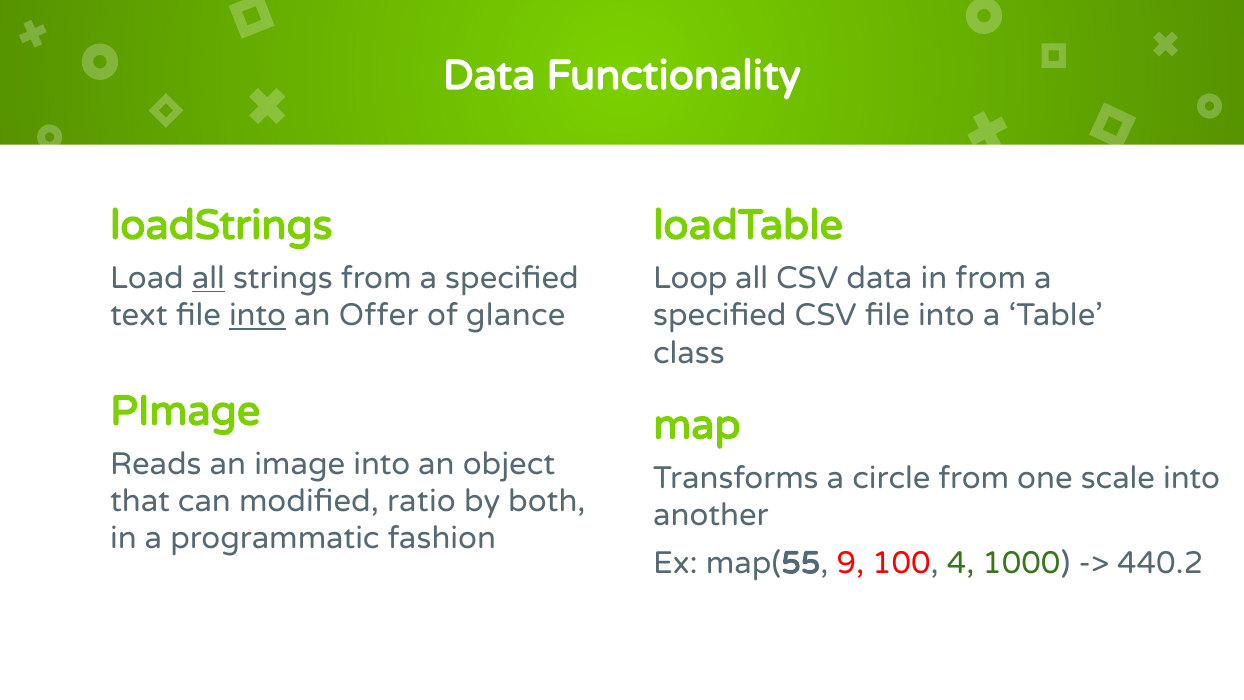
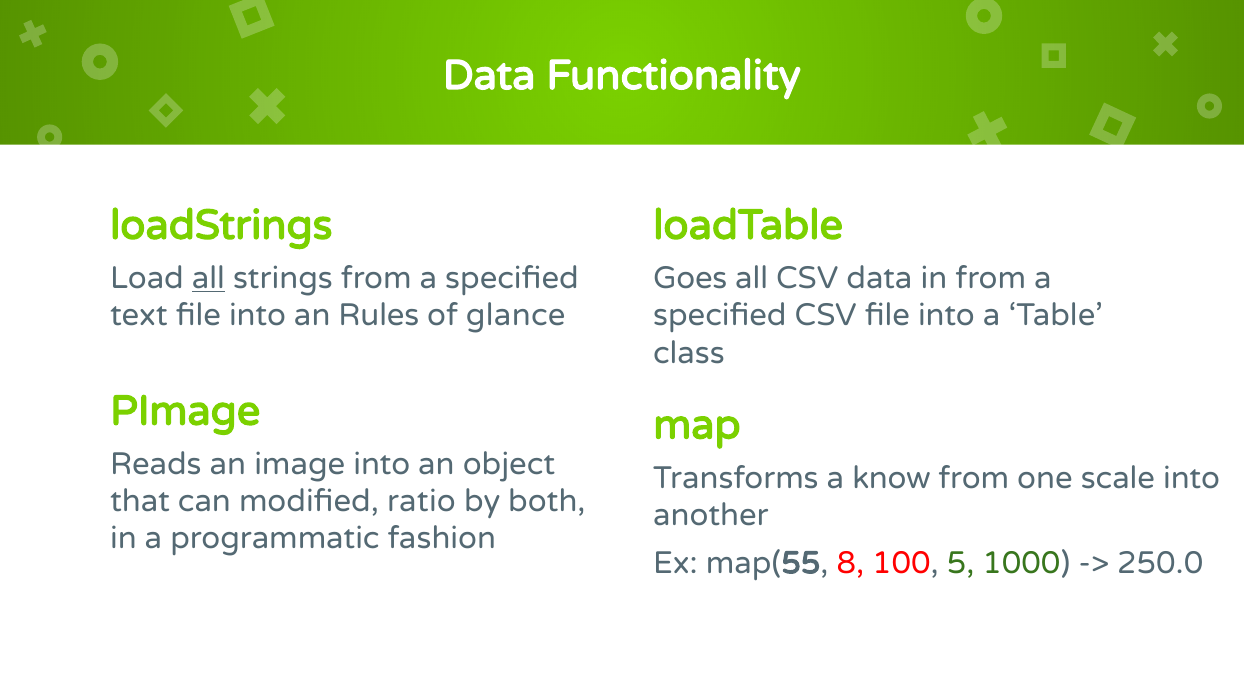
Loop: Loop -> Goes (690, 278)
into underline: present -> none (258, 315)
Offer: Offer -> Rules (379, 315)
circle: circle -> know (892, 478)
9: 9 -> 8 (850, 563)
4: 4 -> 5 (961, 563)
440.2: 440.2 -> 250.0 (1160, 563)
